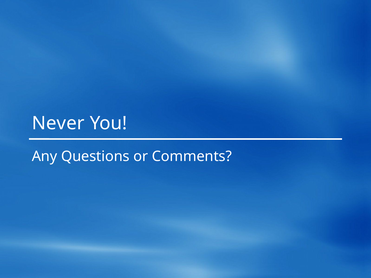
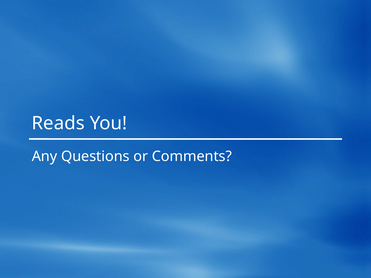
Never: Never -> Reads (58, 123)
